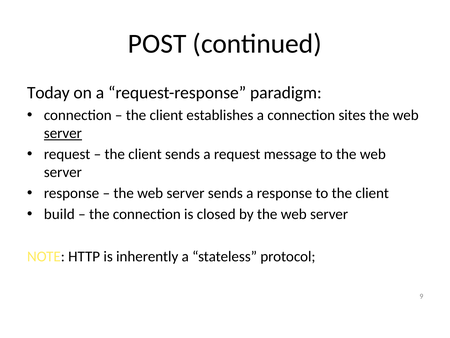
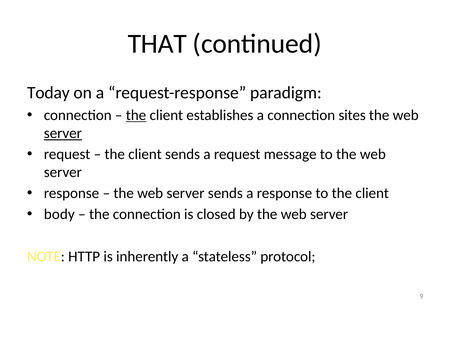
POST: POST -> THAT (157, 44)
the underline: none -> present (136, 115)
build: build -> body (59, 214)
